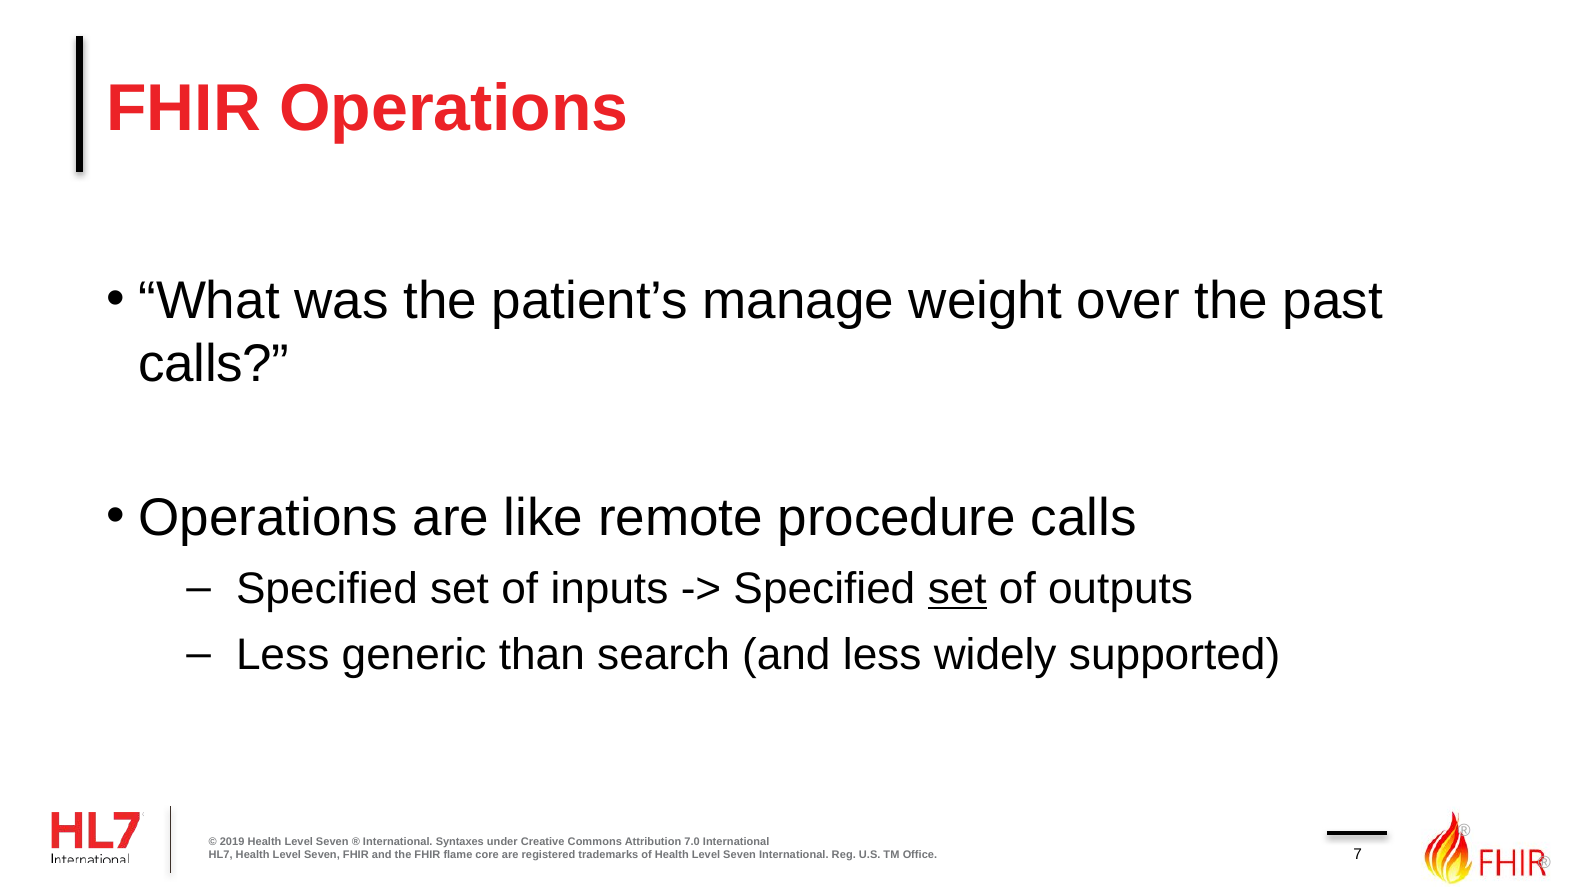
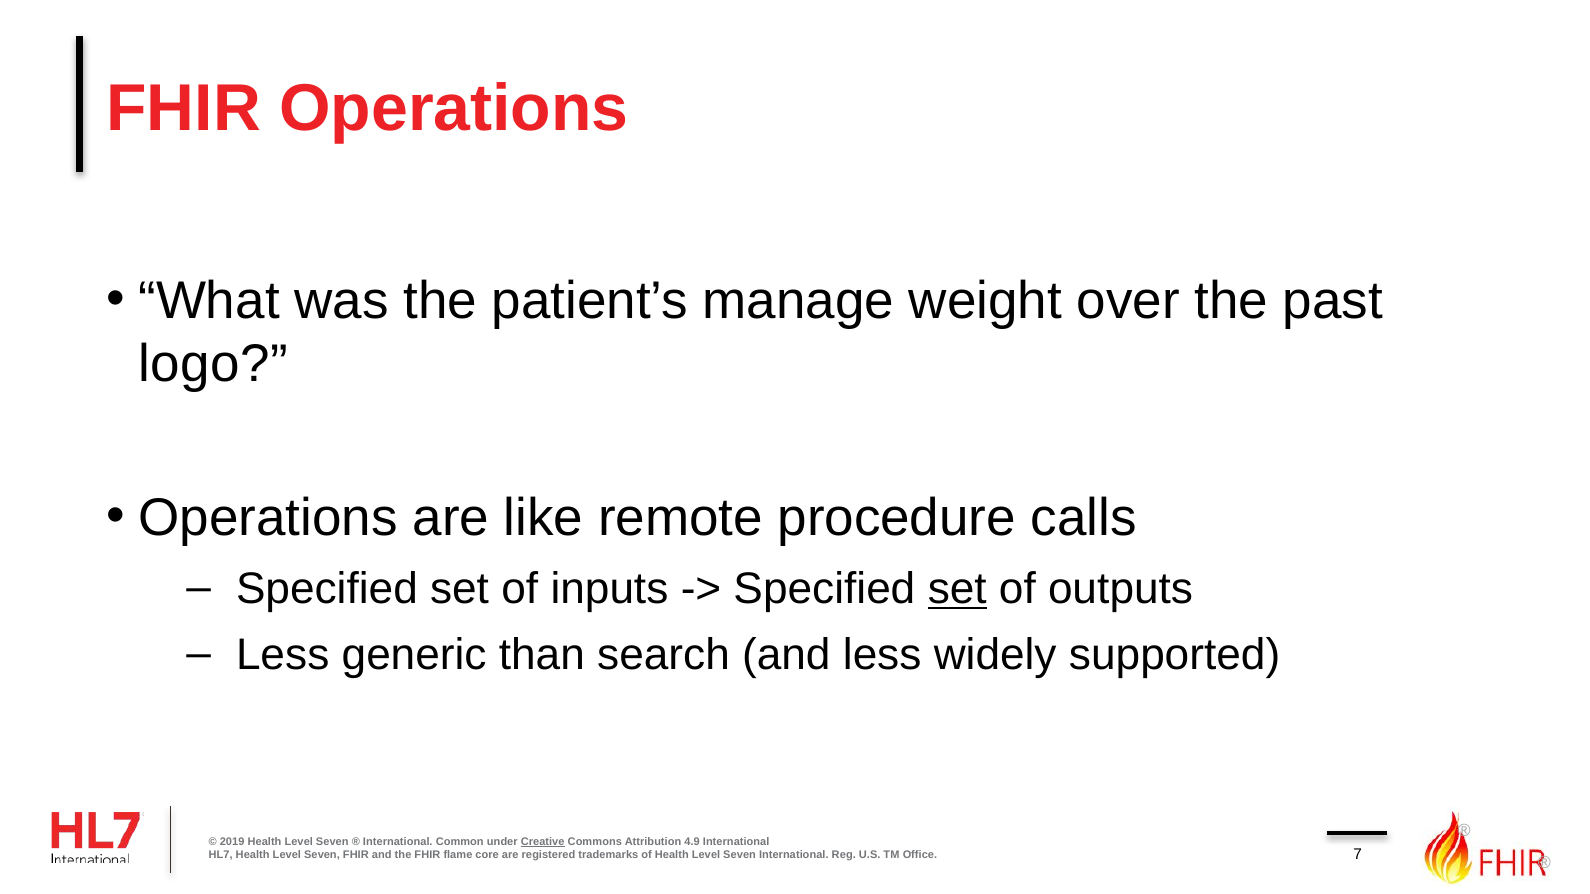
calls: calls -> logo (213, 365)
Syntaxes: Syntaxes -> Common (460, 842)
Creative underline: none -> present (543, 842)
7.0: 7.0 -> 4.9 (692, 842)
